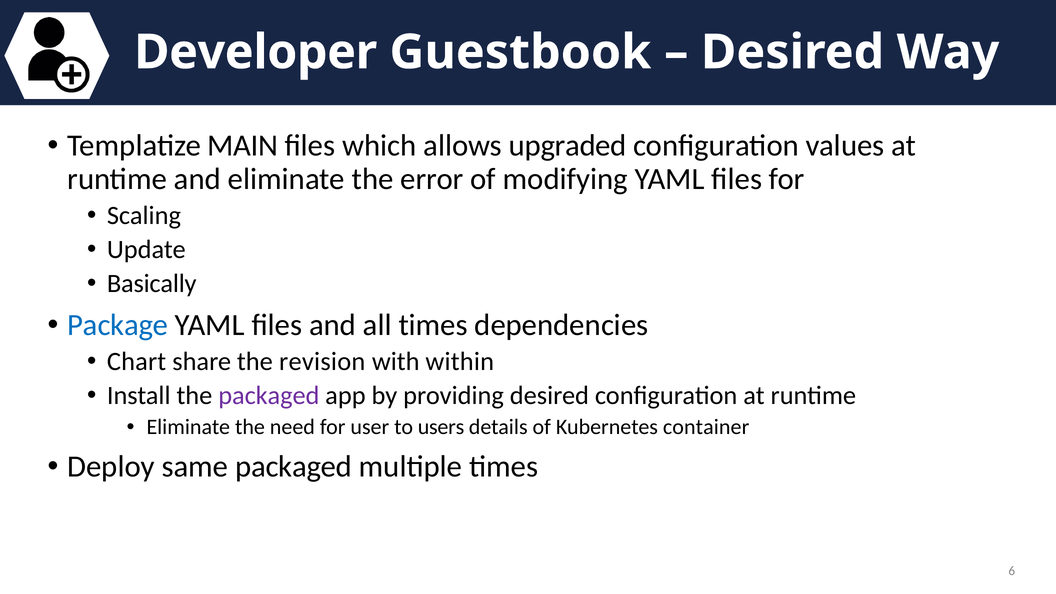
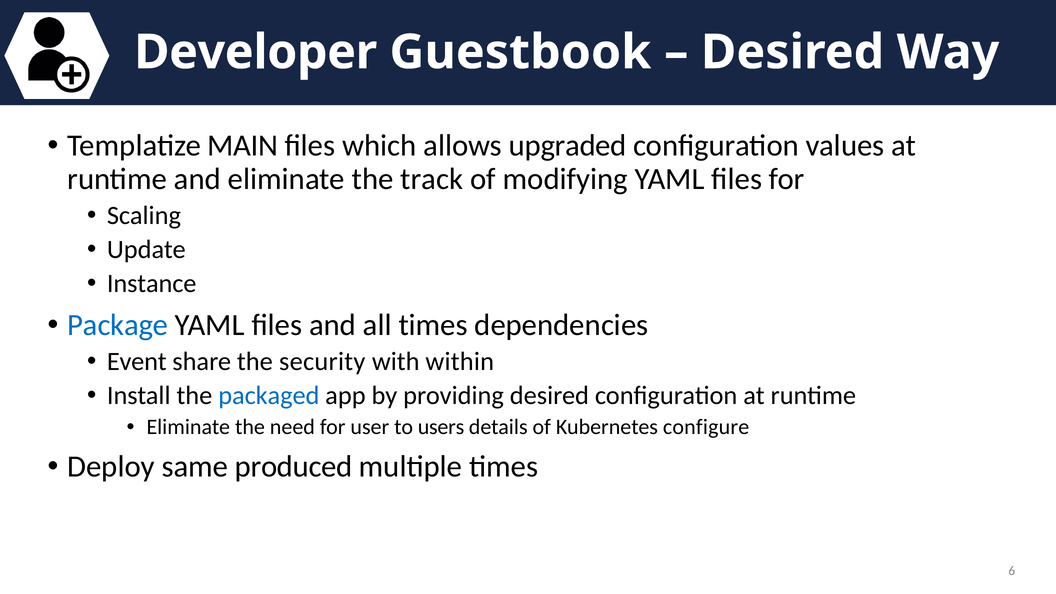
error: error -> track (432, 179)
Basically: Basically -> Instance (152, 283)
Chart: Chart -> Event (137, 362)
revision: revision -> security (322, 362)
packaged colour: purple -> blue (269, 396)
container: container -> configure (706, 427)
same packaged: packaged -> produced (294, 467)
